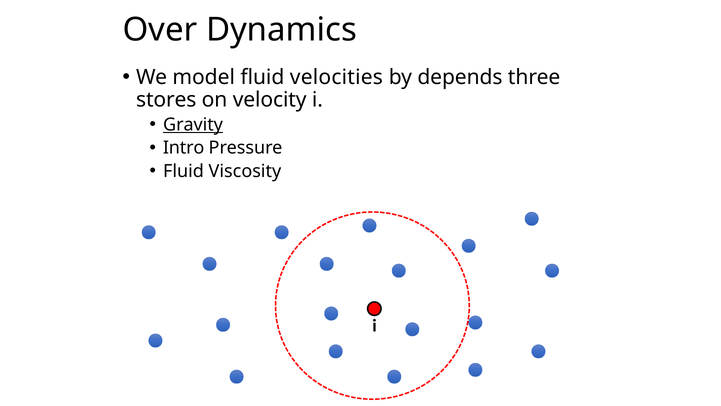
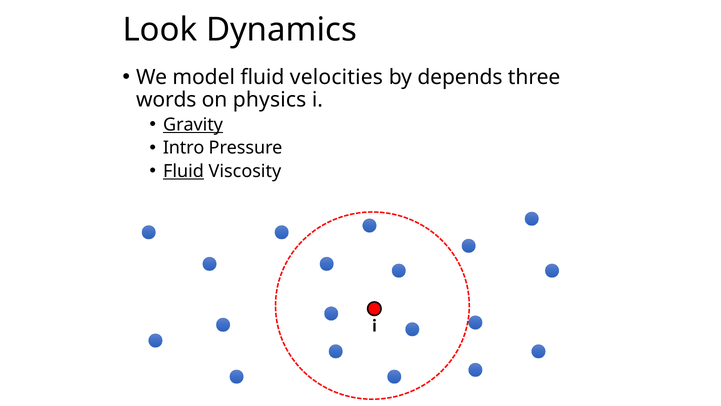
Over: Over -> Look (160, 30)
stores: stores -> words (166, 100)
velocity: velocity -> physics (270, 100)
Fluid underline: none -> present (184, 171)
